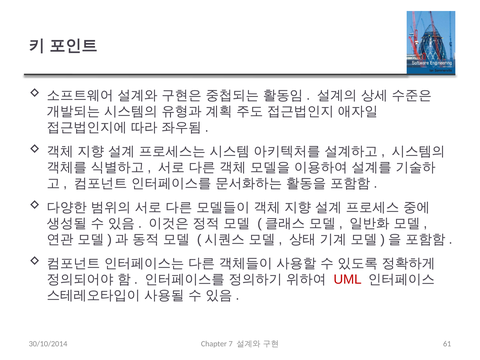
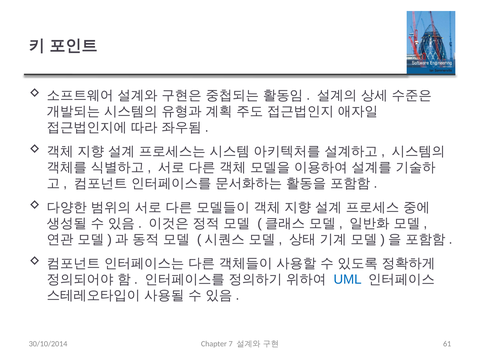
UML colour: red -> blue (348, 279)
